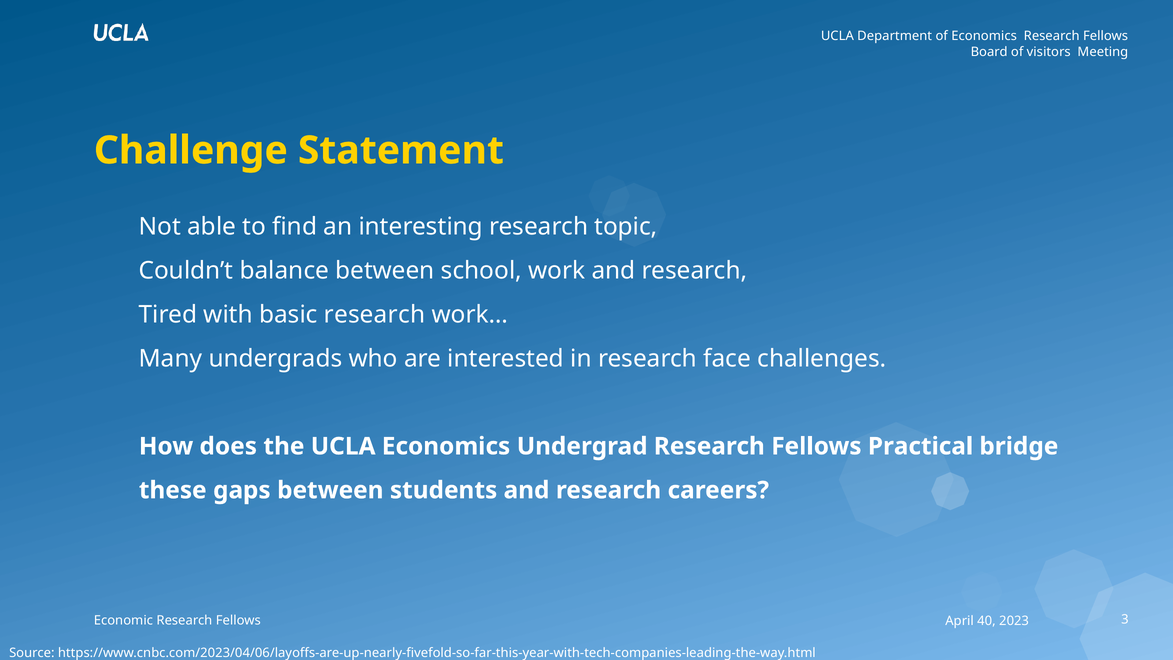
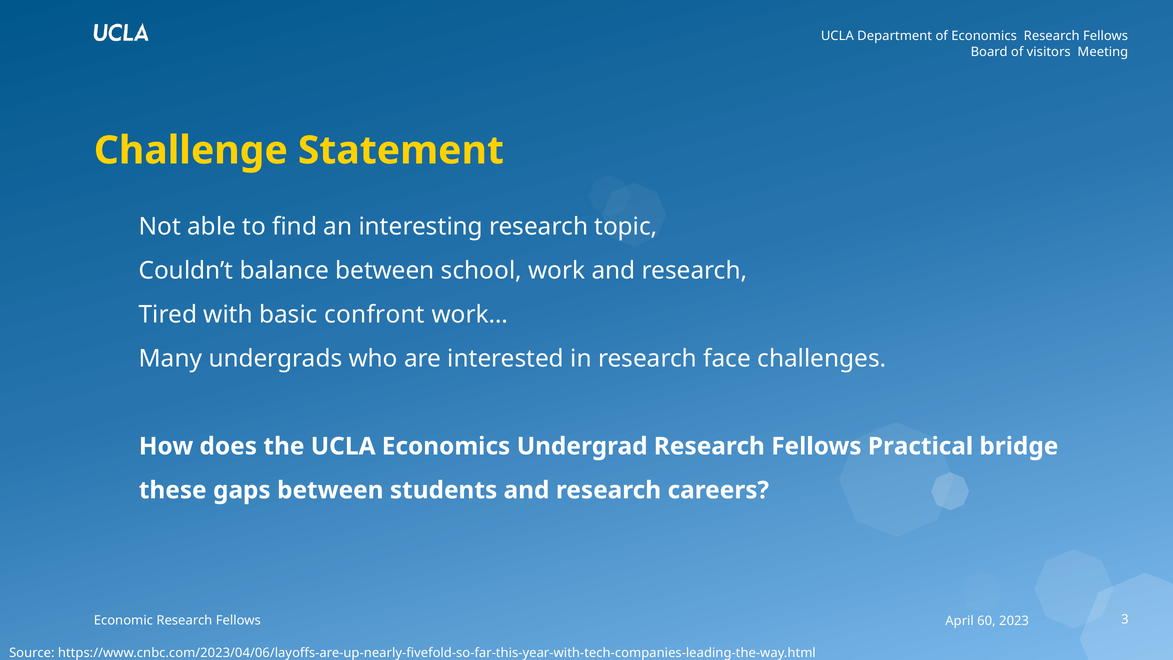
basic research: research -> confront (374, 315)
40: 40 -> 60 (986, 621)
